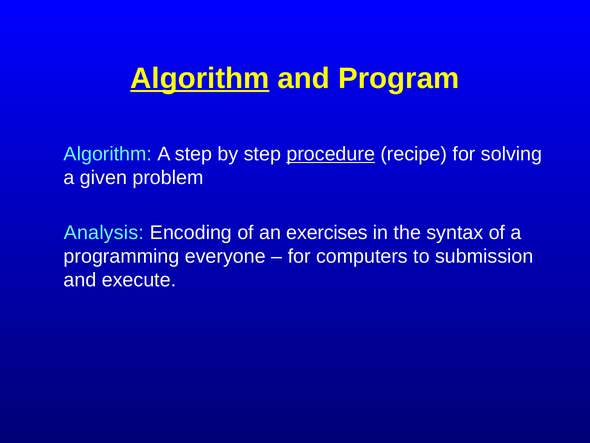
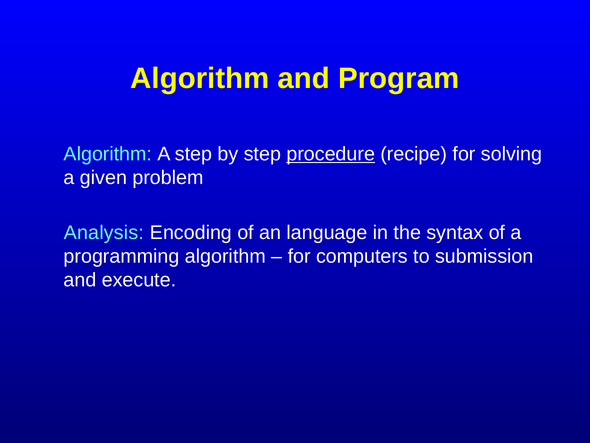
Algorithm underline: present -> none (200, 78)
exercises: exercises -> language (327, 232)
programming everyone: everyone -> algorithm (225, 256)
